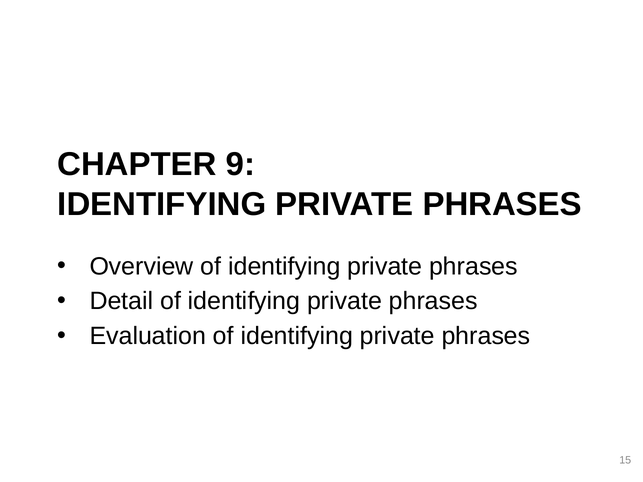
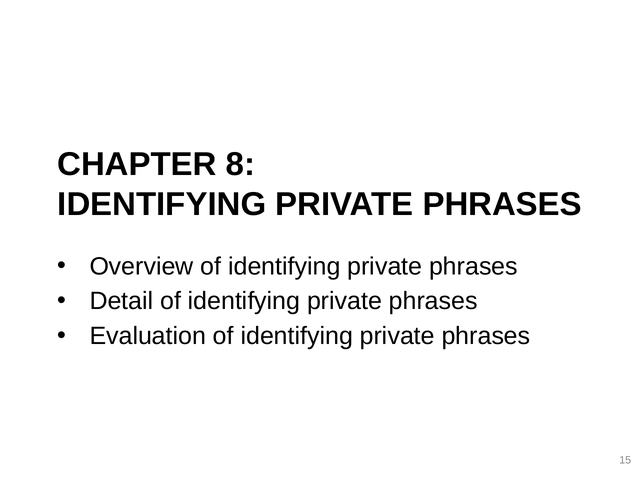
9: 9 -> 8 (241, 165)
